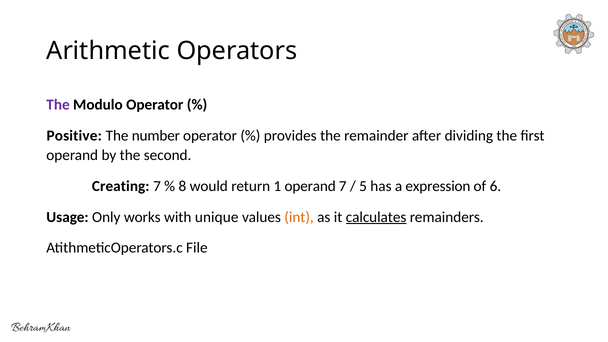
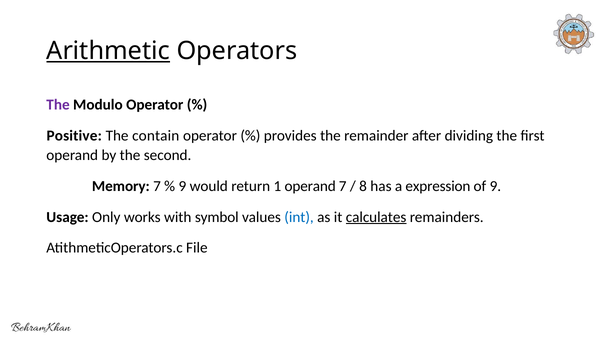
Arithmetic underline: none -> present (108, 51)
number: number -> contain (156, 136)
Creating: Creating -> Memory (121, 186)
8: 8 -> 9 (182, 186)
5: 5 -> 8 (363, 186)
of 6: 6 -> 9 (495, 186)
unique: unique -> symbol (217, 217)
int colour: orange -> blue (299, 217)
